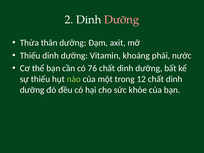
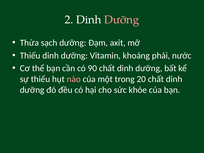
thân: thân -> sạch (49, 43)
76: 76 -> 90 (92, 68)
nào colour: light green -> pink (74, 79)
12: 12 -> 20 (141, 79)
